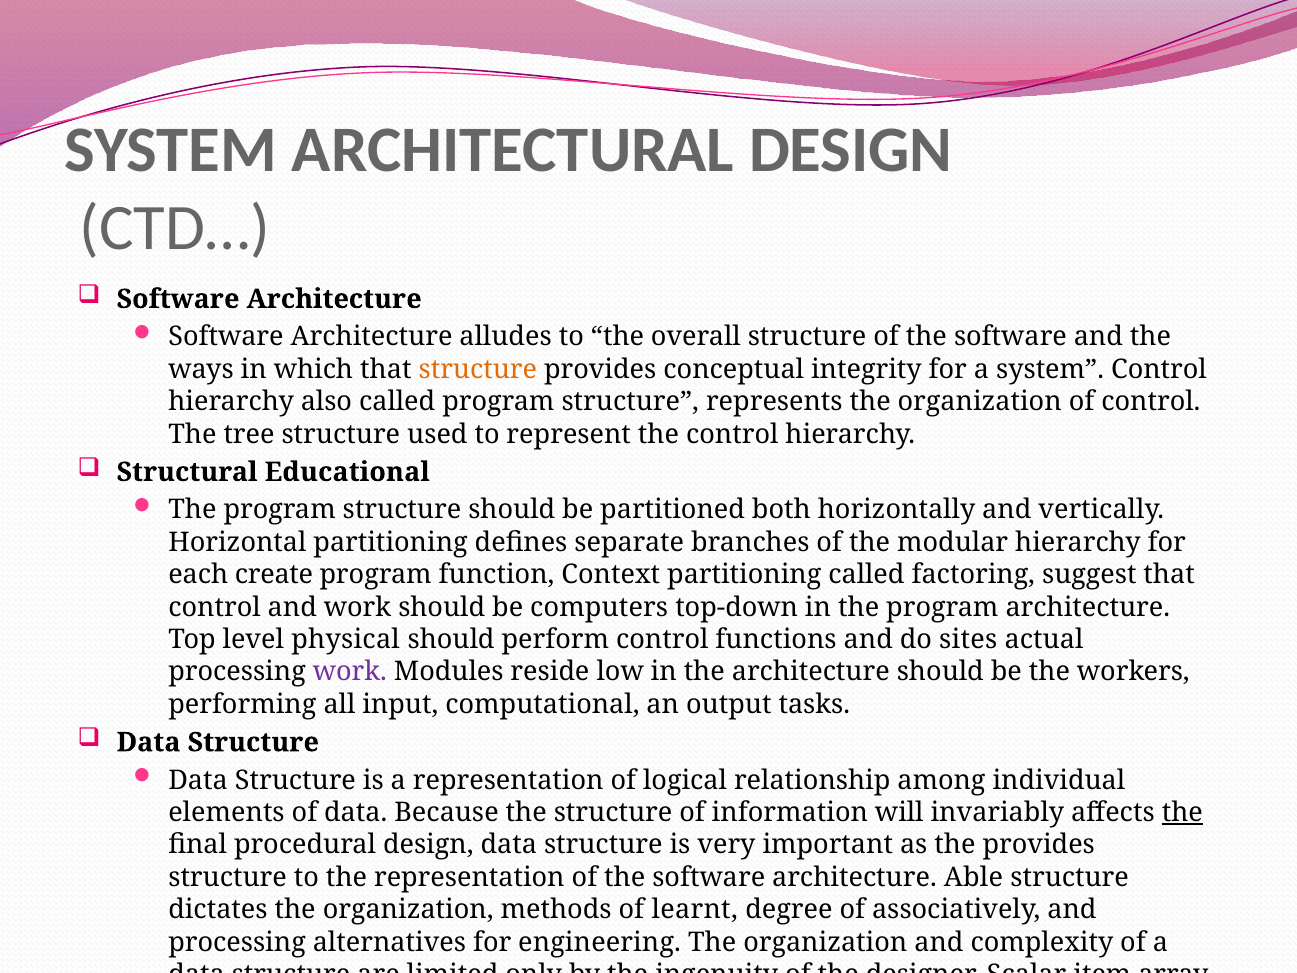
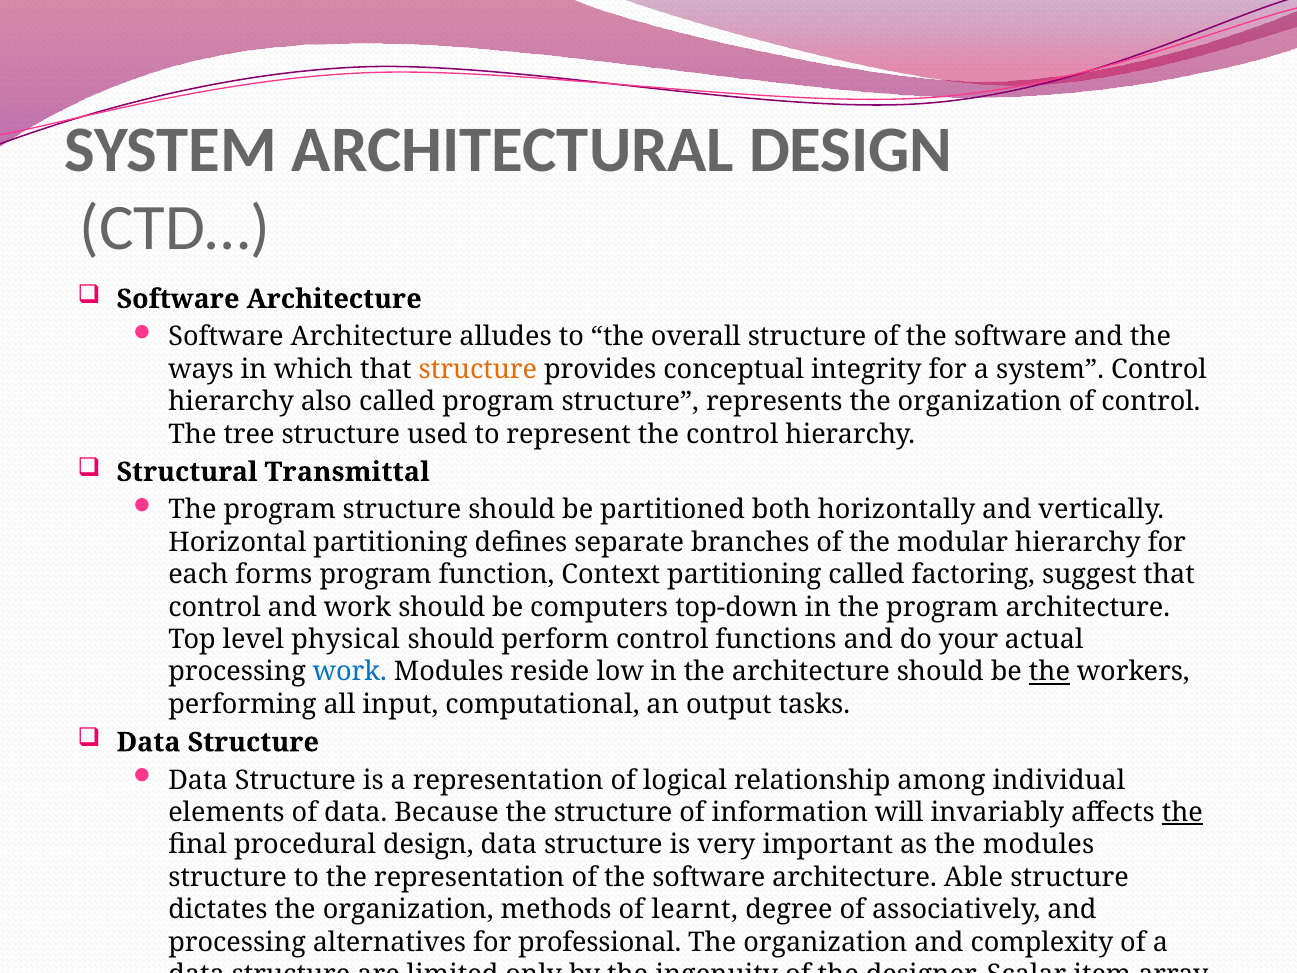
Educational: Educational -> Transmittal (347, 472)
create: create -> forms (274, 575)
sites: sites -> your (969, 639)
work colour: purple -> blue (350, 672)
the underline: none -> present (1049, 672)
the provides: provides -> modules (1039, 845)
engineering: engineering -> professional (600, 942)
